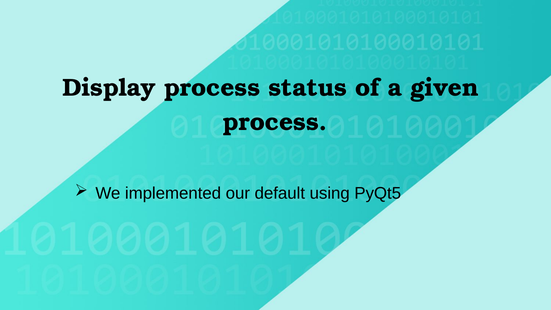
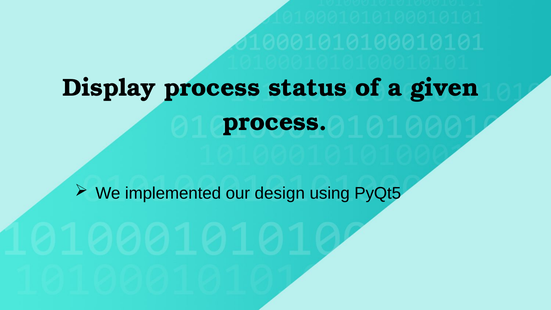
default: default -> design (280, 193)
